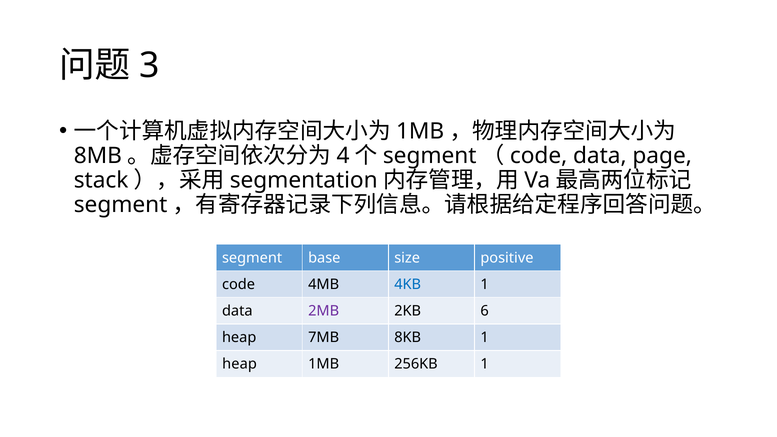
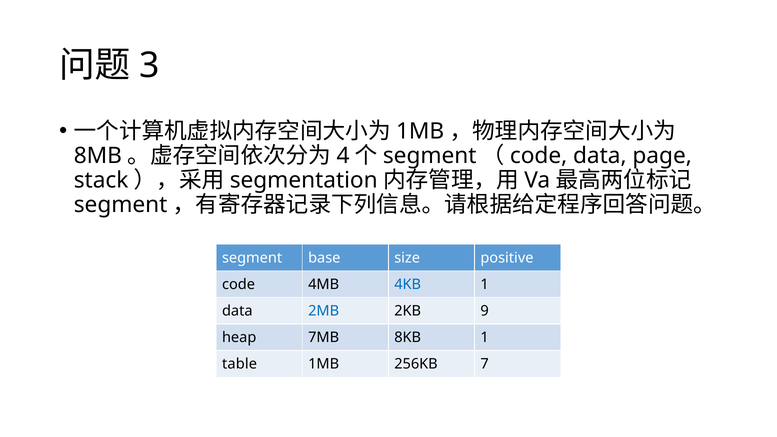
2MB colour: purple -> blue (324, 311)
6: 6 -> 9 (485, 311)
heap: heap -> table (240, 364)
256KB 1: 1 -> 7 (485, 364)
